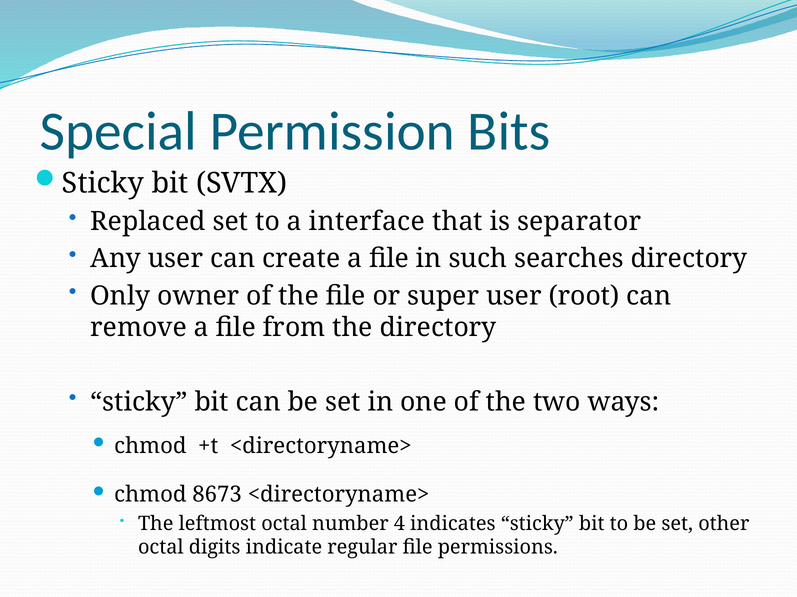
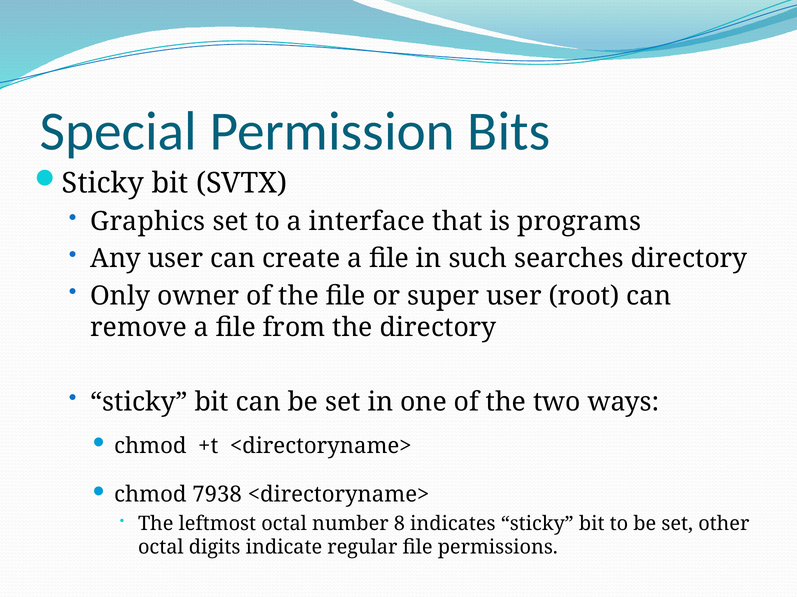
Replaced: Replaced -> Graphics (148, 222)
separator: separator -> programs (579, 222)
8673: 8673 -> 7938 (217, 495)
4: 4 -> 8 (399, 524)
